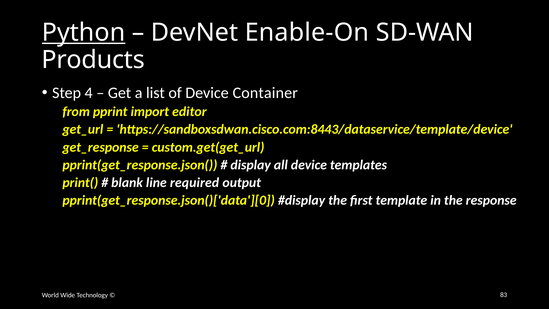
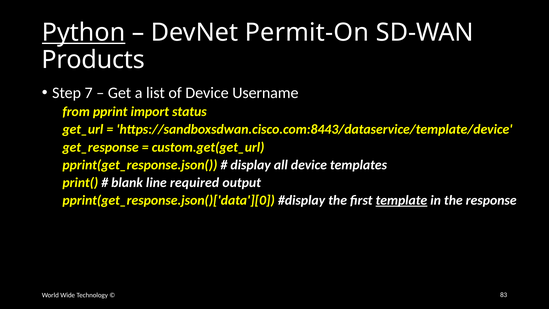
Enable-On: Enable-On -> Permit-On (307, 33)
4: 4 -> 7 (89, 93)
Container: Container -> Username (265, 93)
editor: editor -> status (189, 112)
template underline: none -> present (401, 200)
